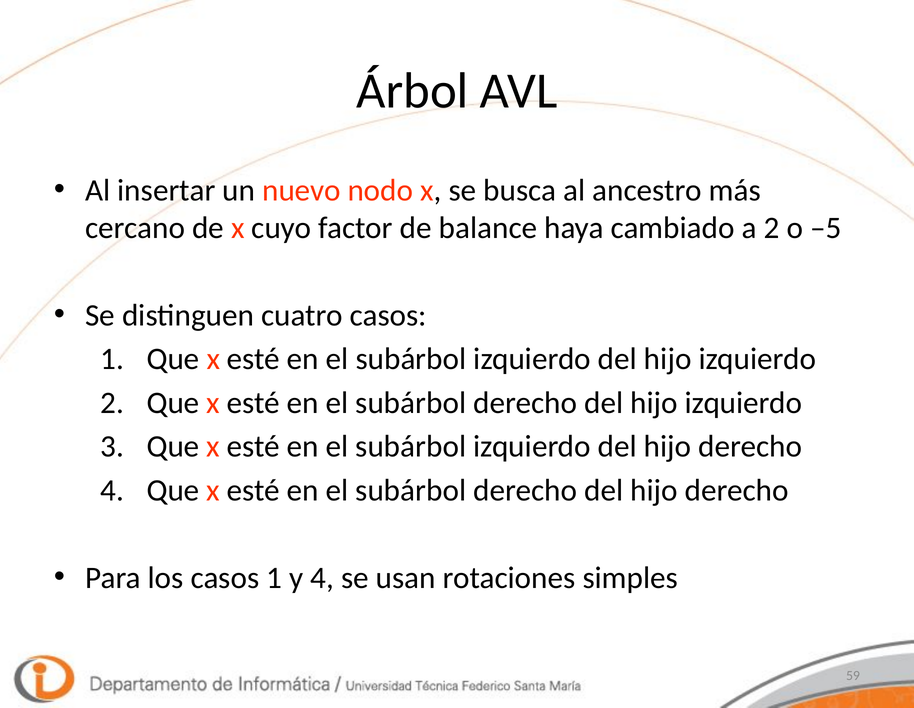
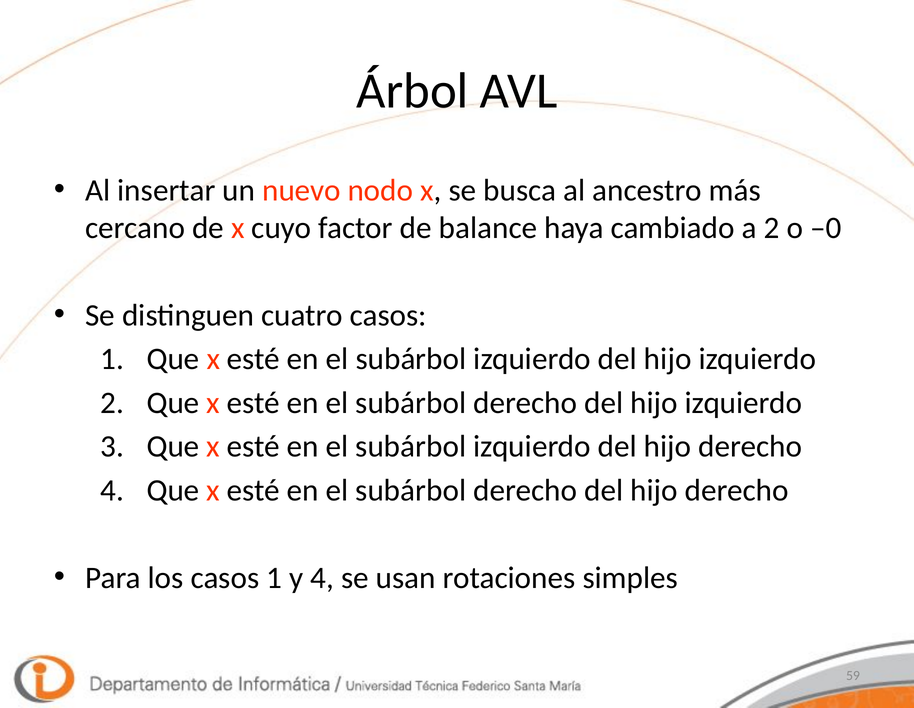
–5: –5 -> –0 (826, 228)
